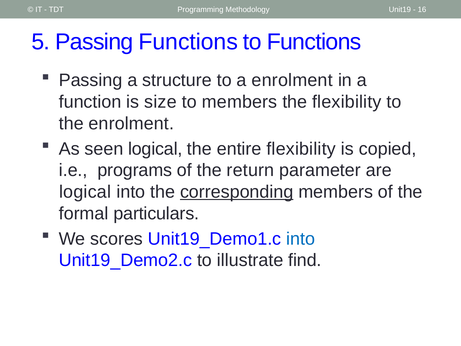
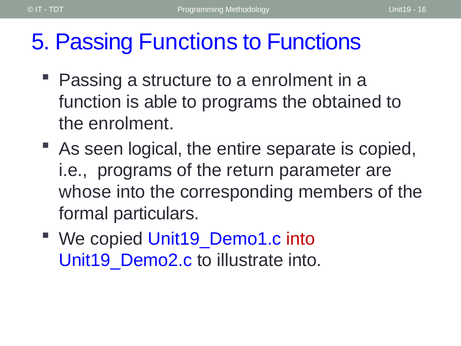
size: size -> able (161, 102)
to members: members -> programs (240, 102)
the flexibility: flexibility -> obtained (347, 102)
entire flexibility: flexibility -> separate (301, 149)
logical: logical -> whose (85, 192)
corresponding underline: present -> none (237, 192)
We scores: scores -> copied (117, 239)
into colour: blue -> red (301, 239)
illustrate find: find -> into (305, 260)
